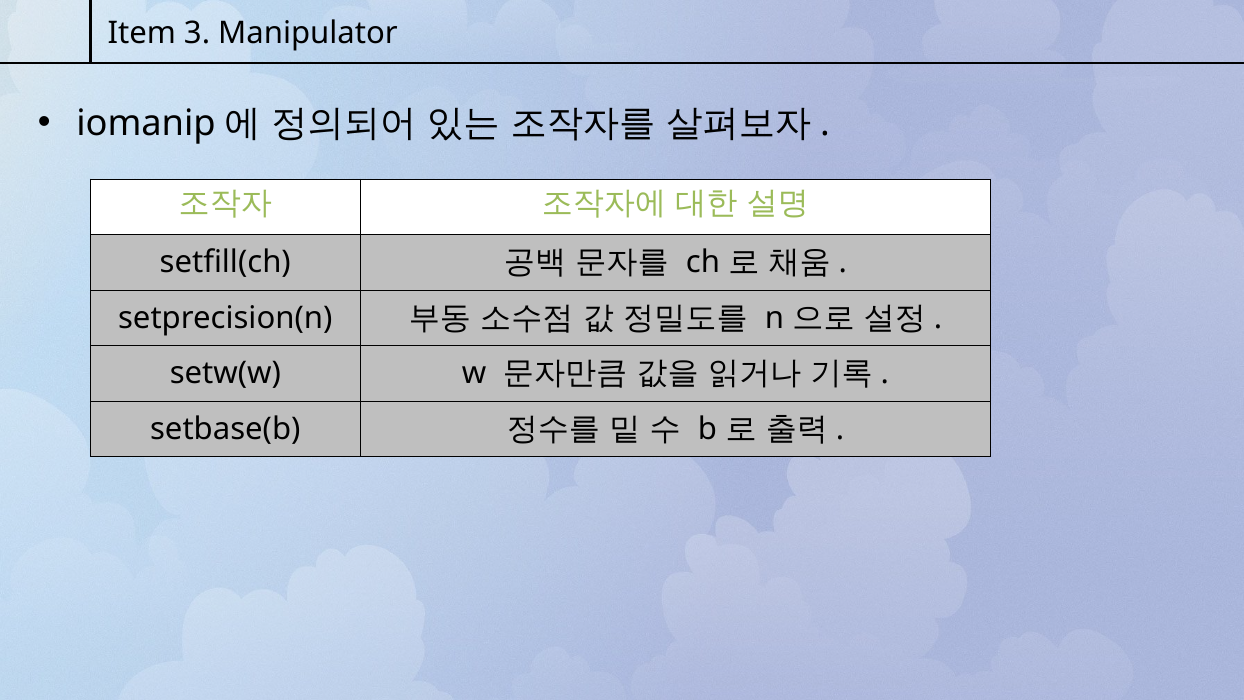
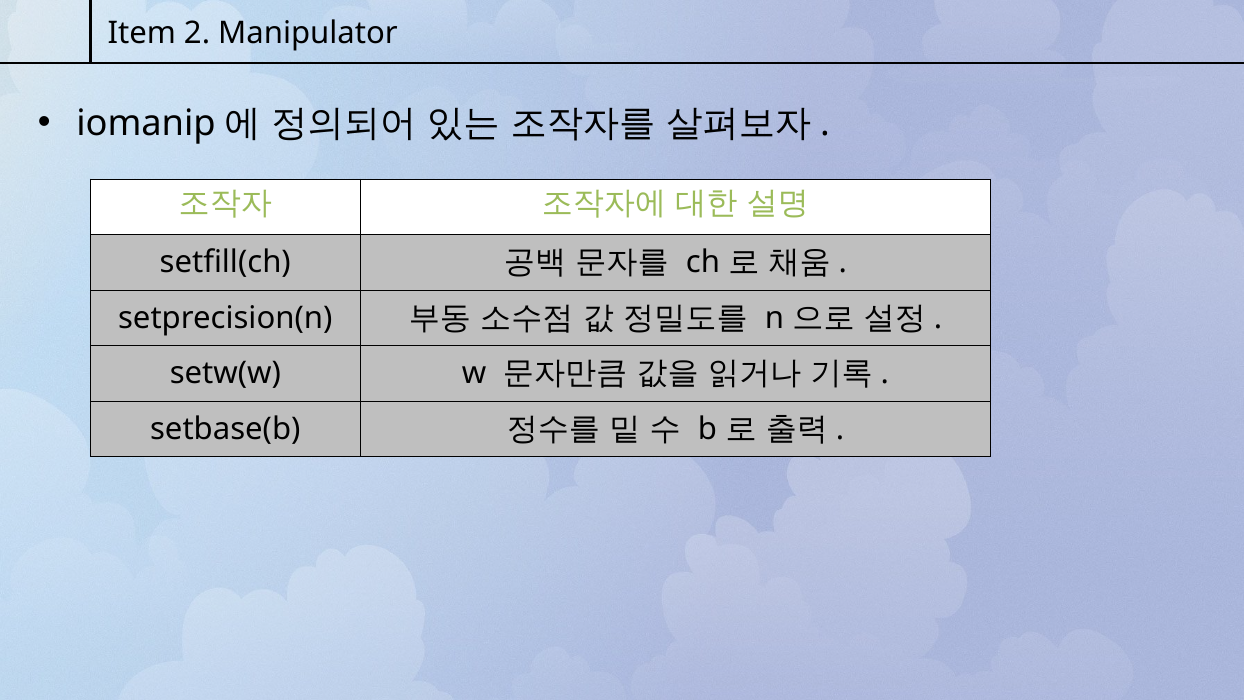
3: 3 -> 2 (197, 33)
